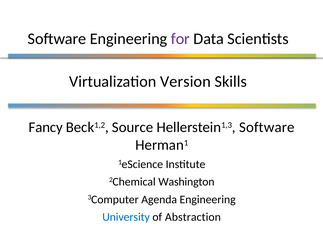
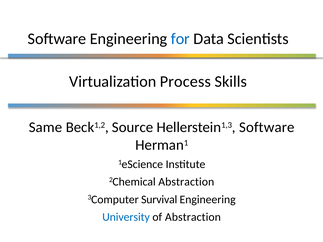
for colour: purple -> blue (180, 39)
Version: Version -> Process (185, 82)
Fancy: Fancy -> Same (46, 127)
2Chemical Washington: Washington -> Abstraction (186, 182)
Agenda: Agenda -> Survival (159, 200)
